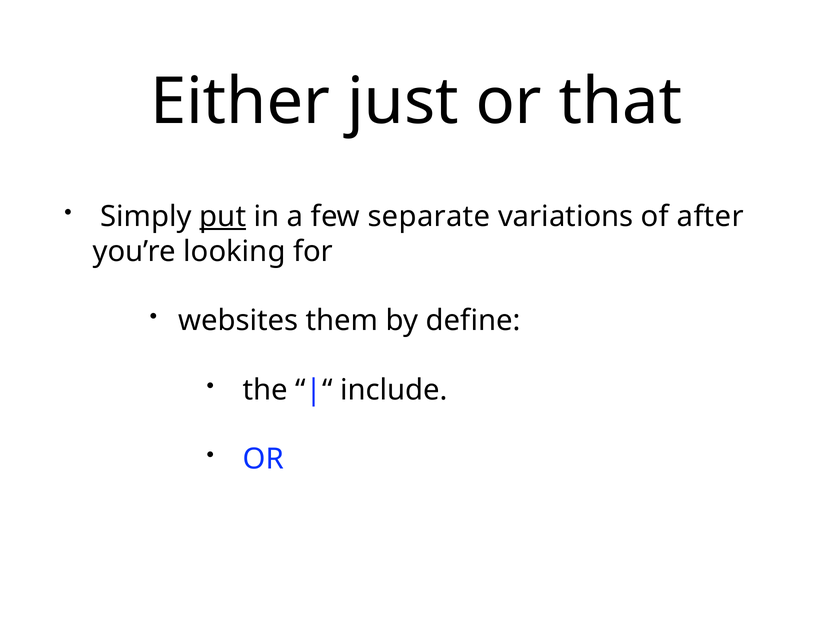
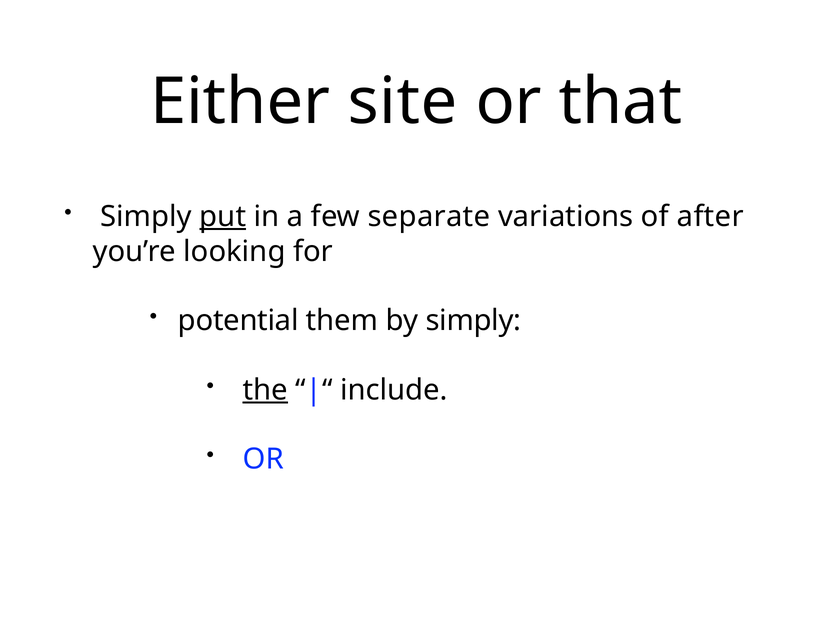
just: just -> site (403, 102)
websites: websites -> potential (238, 321)
by define: define -> simply (473, 321)
the underline: none -> present (265, 390)
